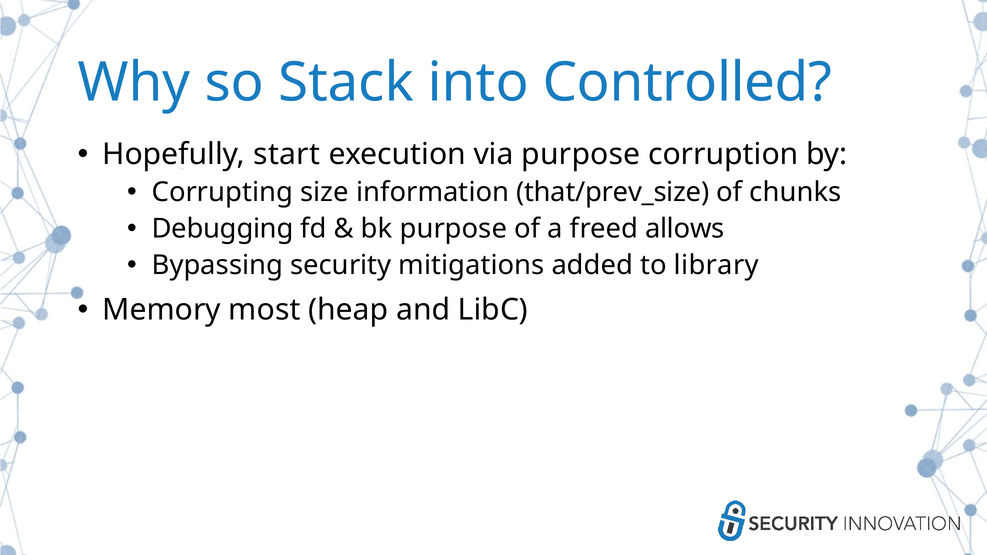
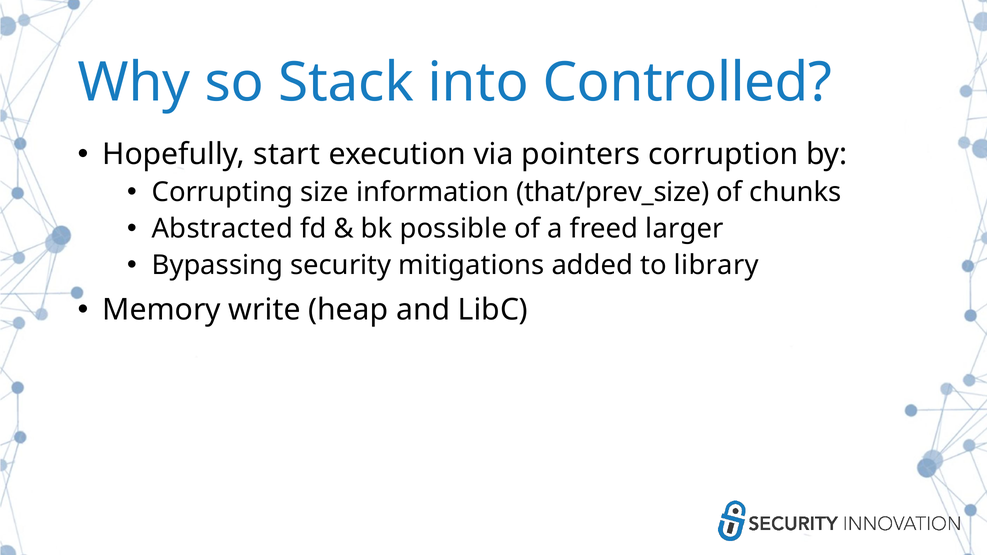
via purpose: purpose -> pointers (581, 154)
Debugging: Debugging -> Abstracted (222, 229)
bk purpose: purpose -> possible (453, 229)
allows: allows -> larger (685, 229)
most: most -> write (265, 310)
